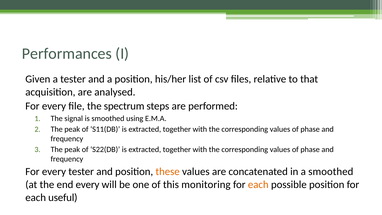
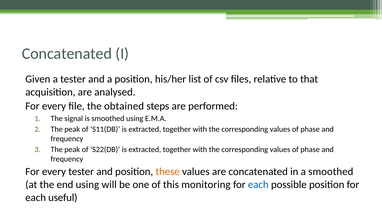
Performances: Performances -> Concatenated (67, 54)
spectrum: spectrum -> obtained (124, 106)
end every: every -> using (87, 184)
each colour: orange -> blue (258, 184)
